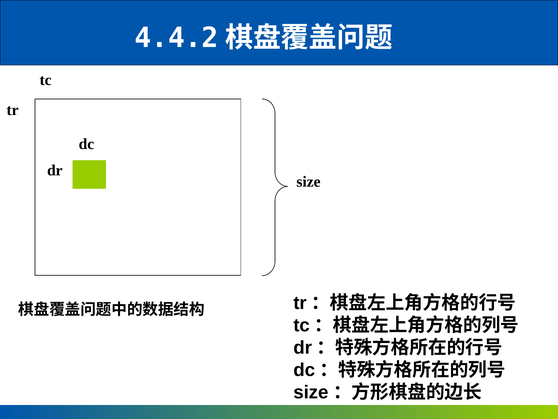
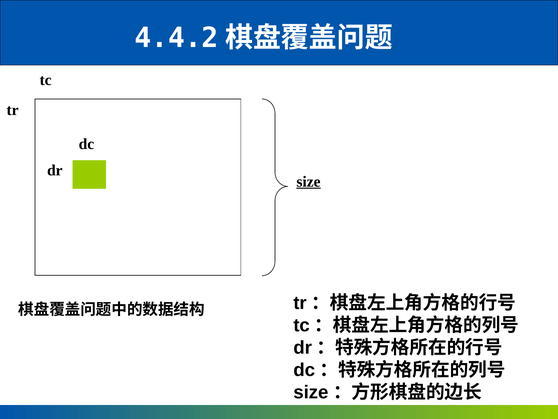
size underline: none -> present (308, 181)
